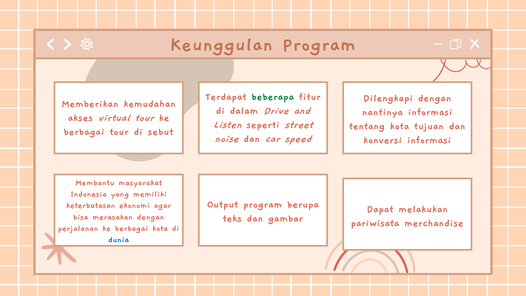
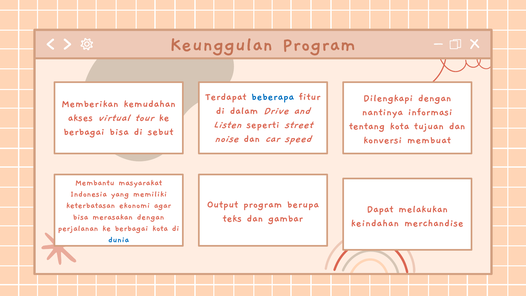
beberapa colour: green -> blue (273, 96)
berbagai tour: tour -> bisa (119, 131)
konversi informasi: informasi -> membuat (429, 140)
pariwisata: pariwisata -> keindahan (375, 223)
